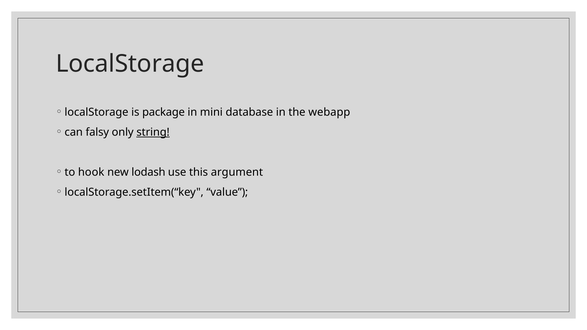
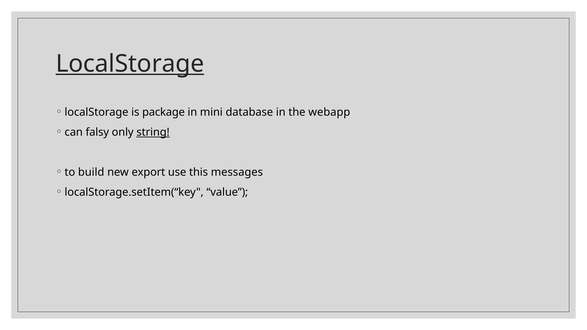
LocalStorage underline: none -> present (130, 64)
hook: hook -> build (91, 172)
lodash: lodash -> export (148, 172)
argument: argument -> messages (237, 172)
